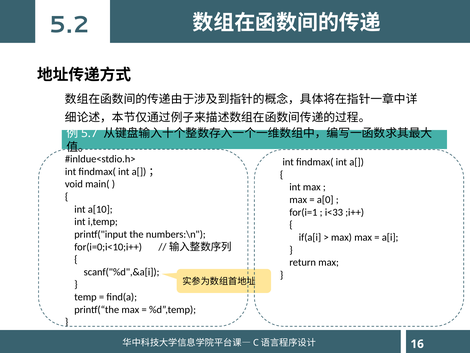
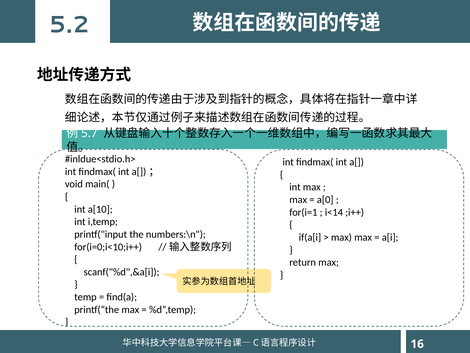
i<33: i<33 -> i<14 (334, 212)
